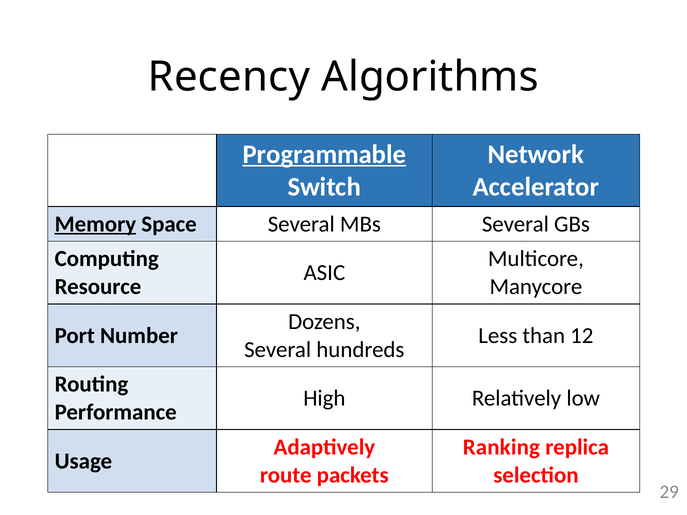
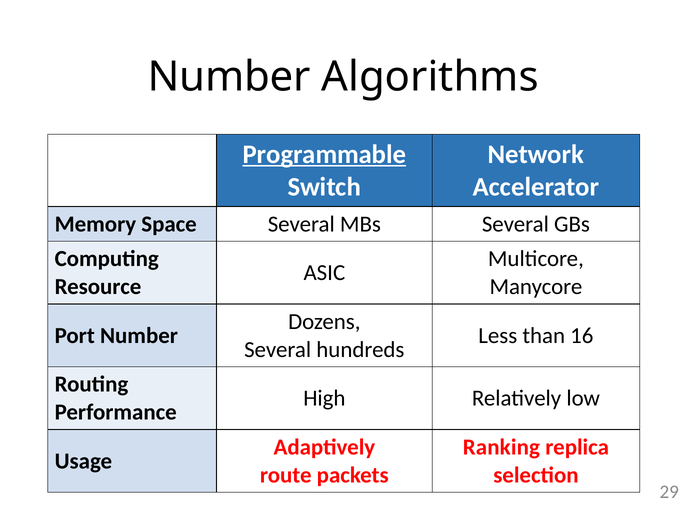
Recency: Recency -> Number (229, 77)
Memory underline: present -> none (95, 224)
12: 12 -> 16 (582, 336)
